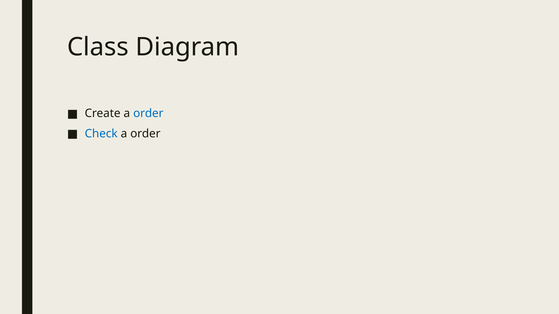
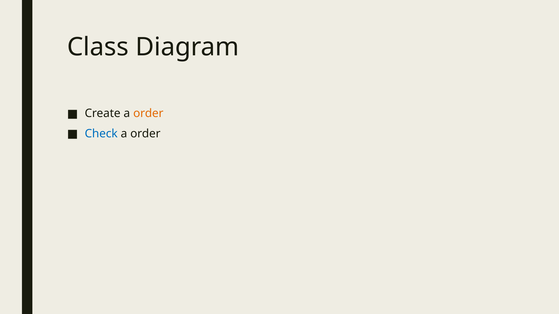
order colour: blue -> orange (148, 114)
